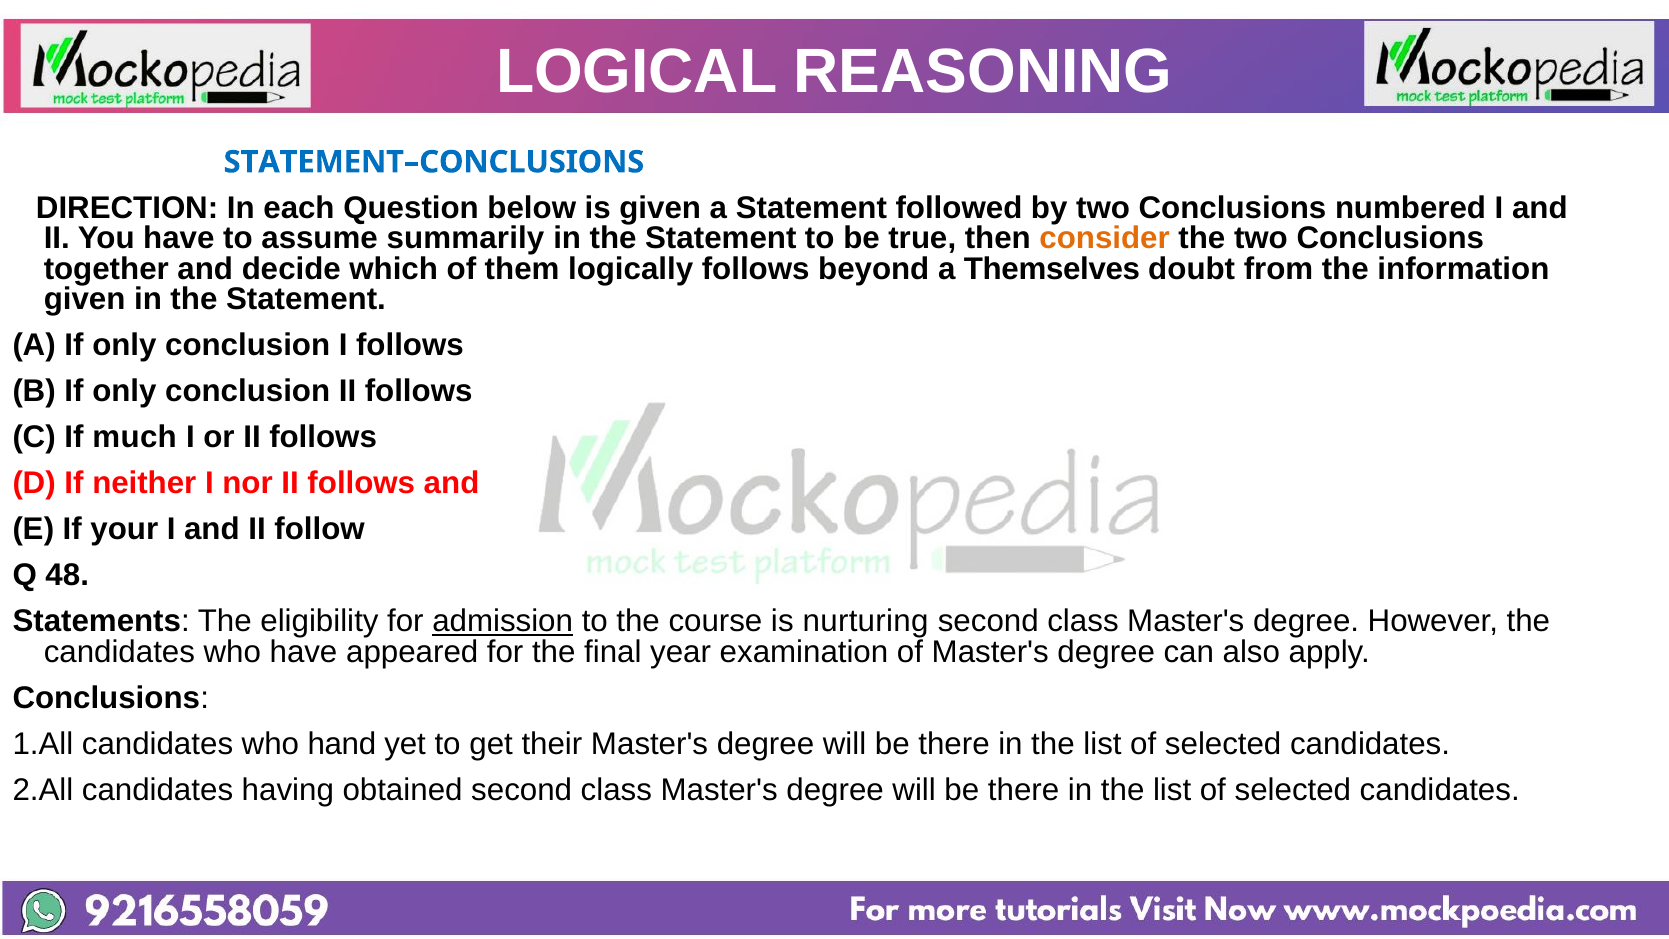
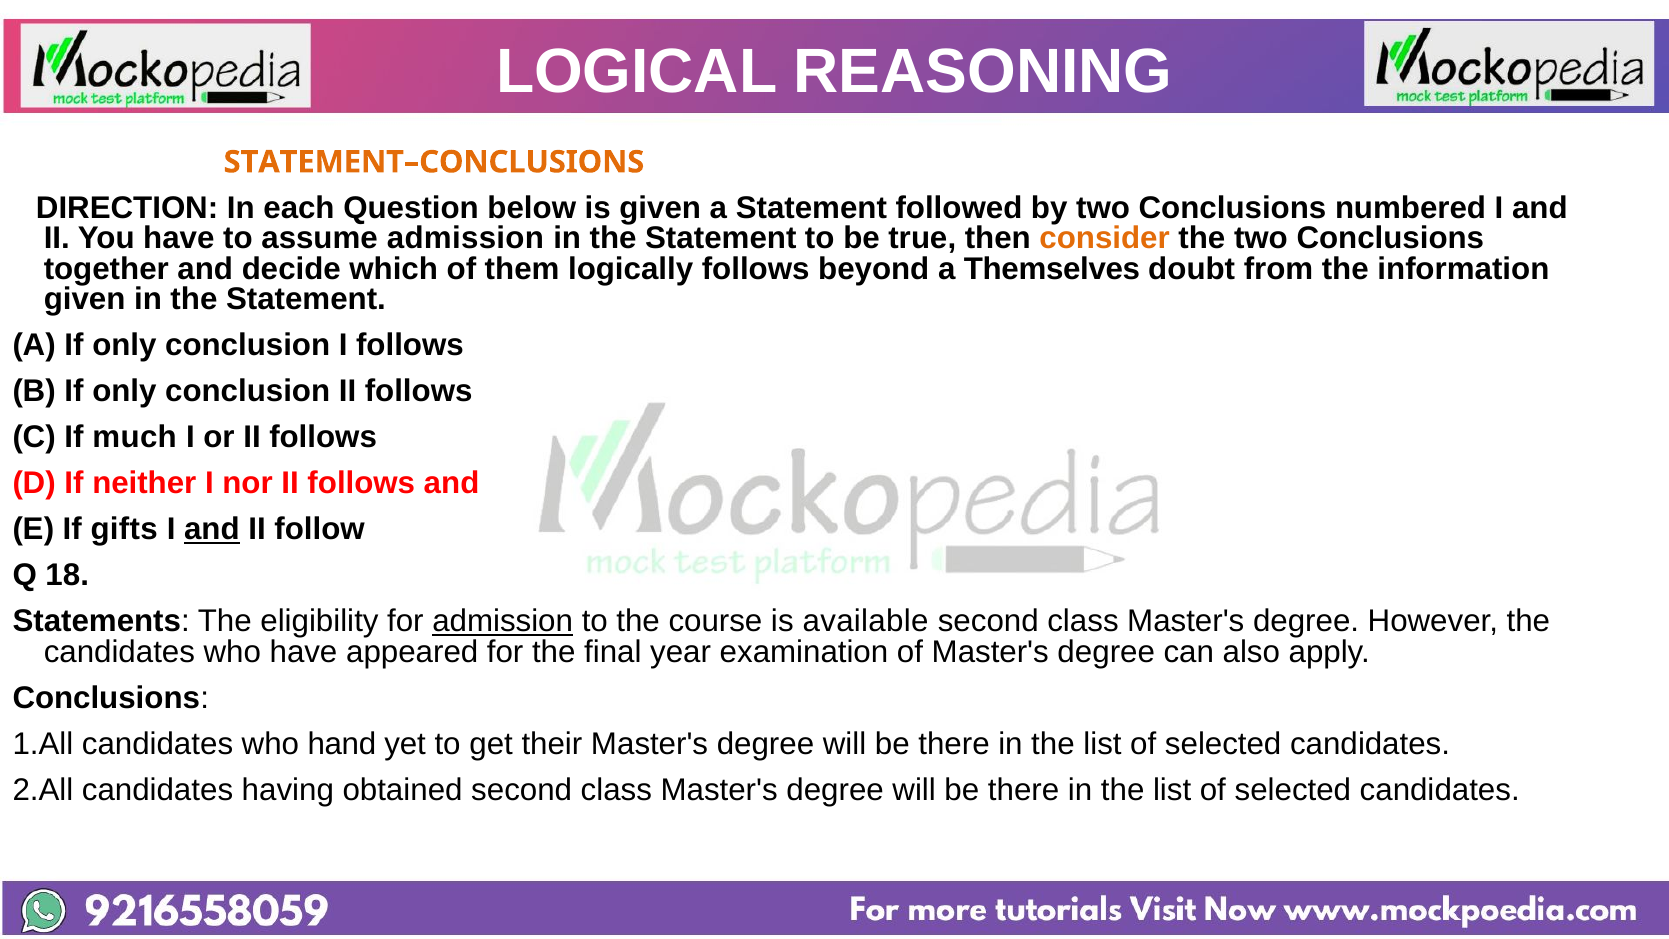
STATEMENT–CONCLUSIONS colour: blue -> orange (434, 162)
assume summarily: summarily -> admission (465, 238)
your: your -> gifts (124, 529)
and underline: none -> present (212, 529)
48: 48 -> 18 (67, 575)
nurturing: nurturing -> available (866, 622)
